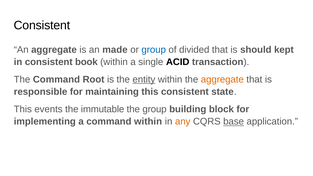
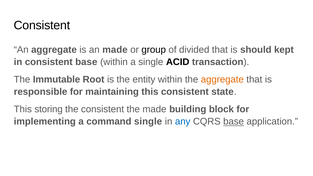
group colour: blue -> black (154, 50)
consistent book: book -> base (86, 62)
The Command: Command -> Immutable (57, 79)
entity underline: present -> none (144, 79)
events: events -> storing (49, 109)
the immutable: immutable -> consistent (103, 109)
the group: group -> made (154, 109)
command within: within -> single (148, 122)
any colour: orange -> blue (183, 122)
